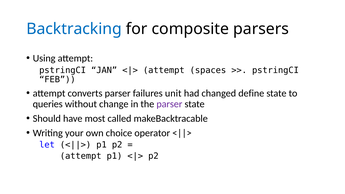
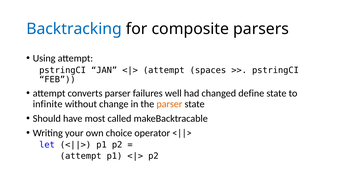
unit: unit -> well (173, 93)
queries: queries -> infinite (48, 104)
parser colour: purple -> orange (169, 104)
